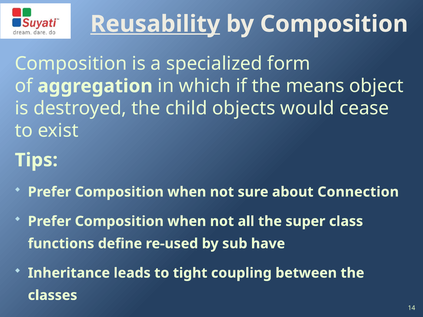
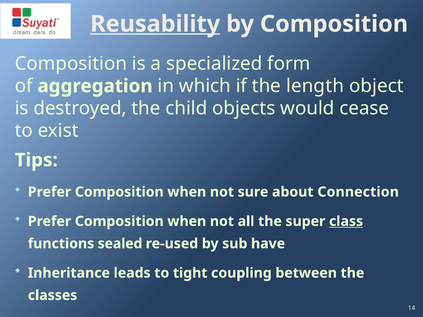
means: means -> length (315, 86)
class underline: none -> present (346, 221)
define: define -> sealed (120, 244)
